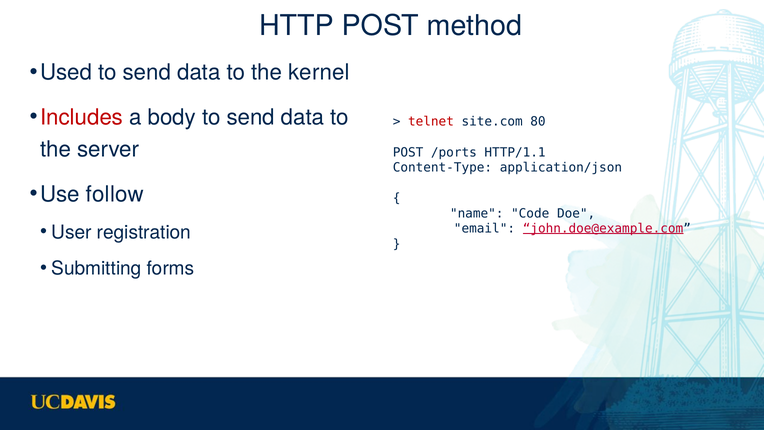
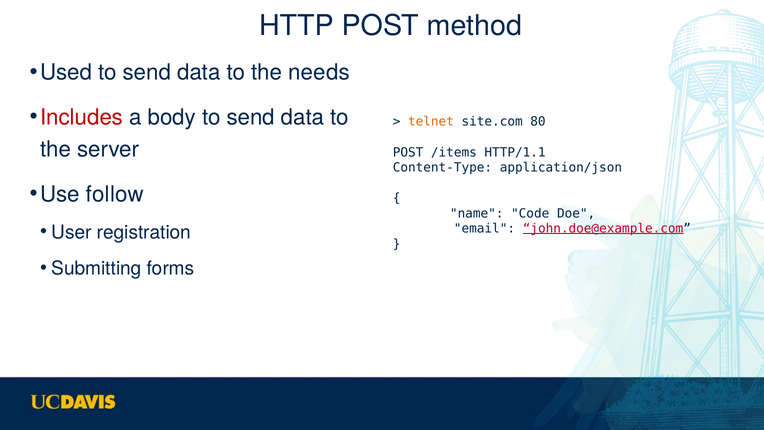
kernel: kernel -> needs (319, 72)
telnet colour: red -> orange (431, 122)
/ports: /ports -> /items (454, 152)
